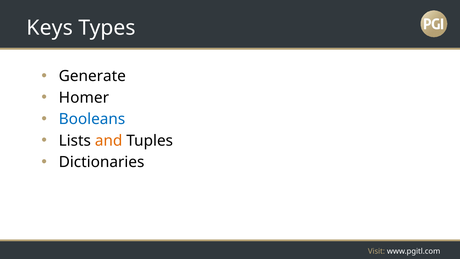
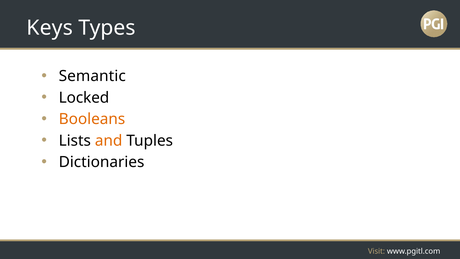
Generate: Generate -> Semantic (92, 76)
Homer: Homer -> Locked (84, 98)
Booleans colour: blue -> orange (92, 119)
